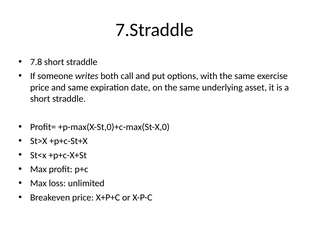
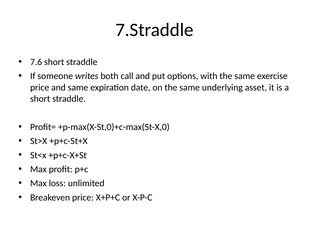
7.8: 7.8 -> 7.6 (36, 62)
